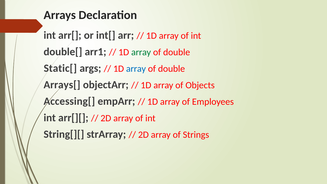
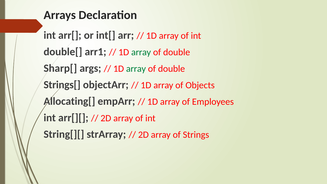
Static[: Static[ -> Sharp[ (60, 68)
array colour: blue -> green (136, 69)
Arrays[: Arrays[ -> Strings[ (62, 85)
Accessing[: Accessing[ -> Allocating[ (69, 101)
